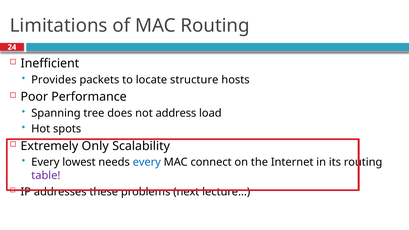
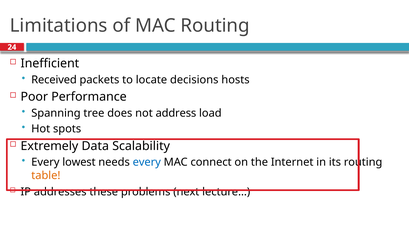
Provides: Provides -> Received (54, 80)
structure: structure -> decisions (194, 80)
Only: Only -> Data (95, 146)
table colour: purple -> orange (46, 176)
